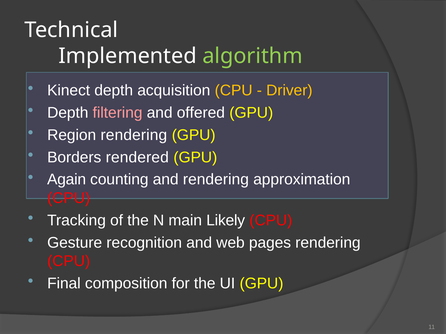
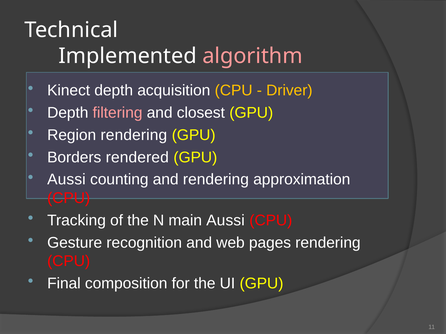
algorithm colour: light green -> pink (253, 56)
offered: offered -> closest (201, 113)
Again: Again -> Aussi (66, 180)
main Likely: Likely -> Aussi (226, 221)
